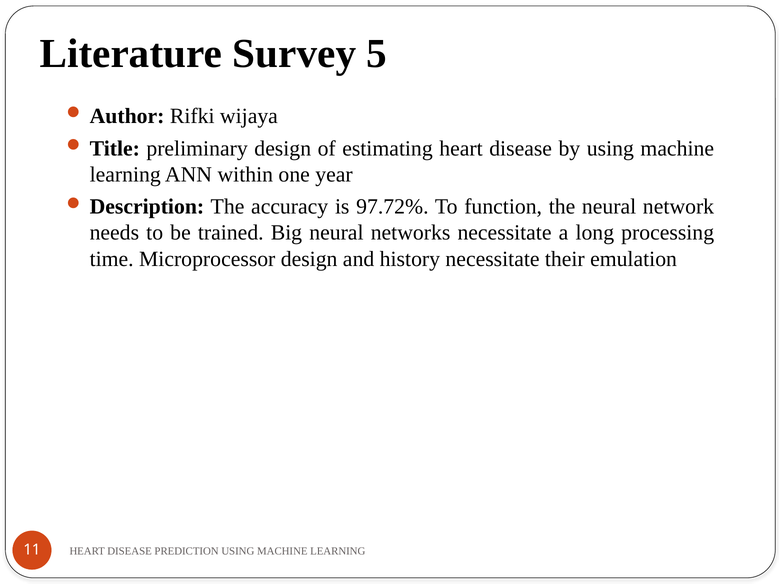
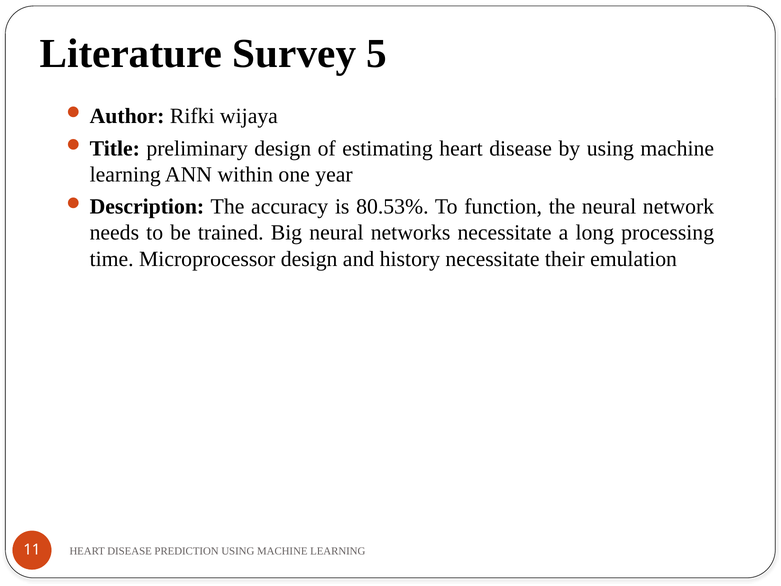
97.72%: 97.72% -> 80.53% (392, 207)
